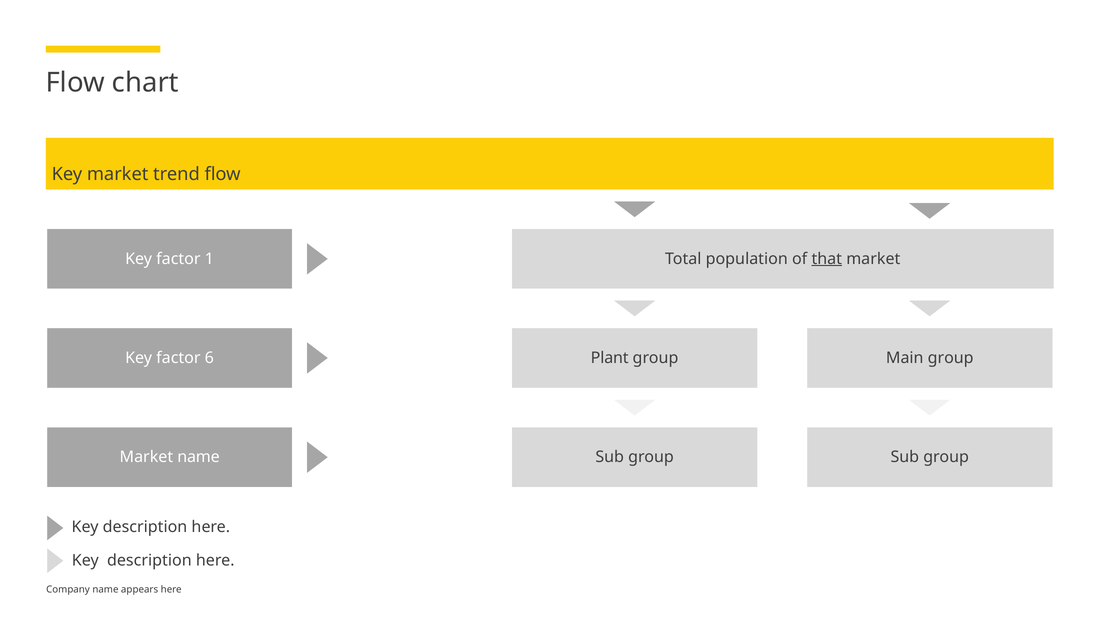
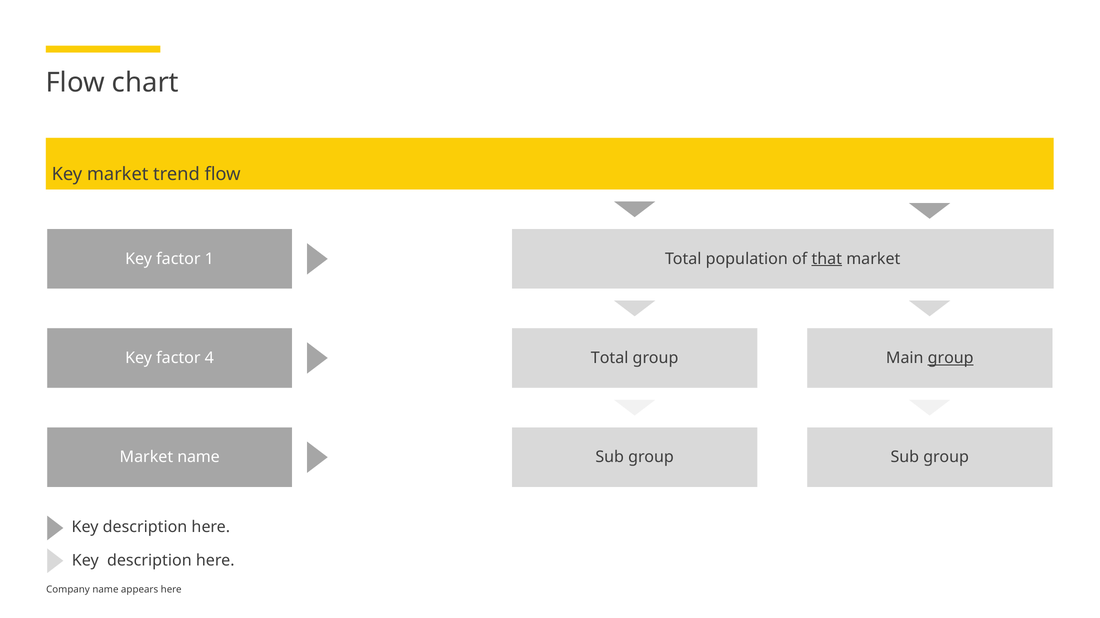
6: 6 -> 4 (209, 358)
Plant: Plant -> Total (610, 358)
group underline: none -> present (951, 358)
